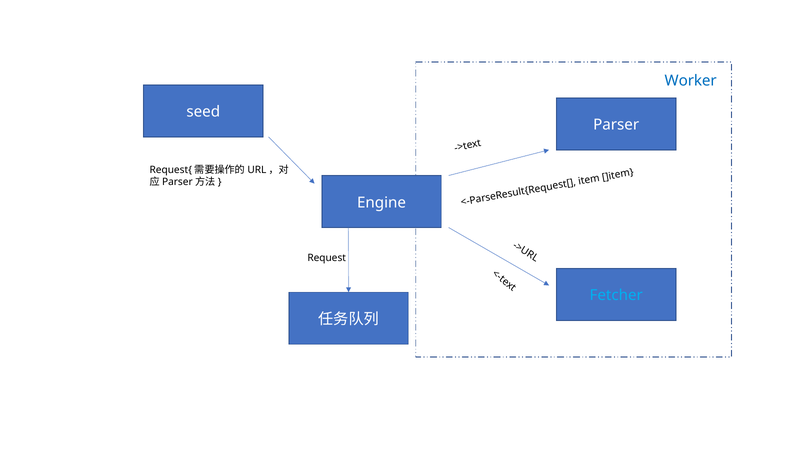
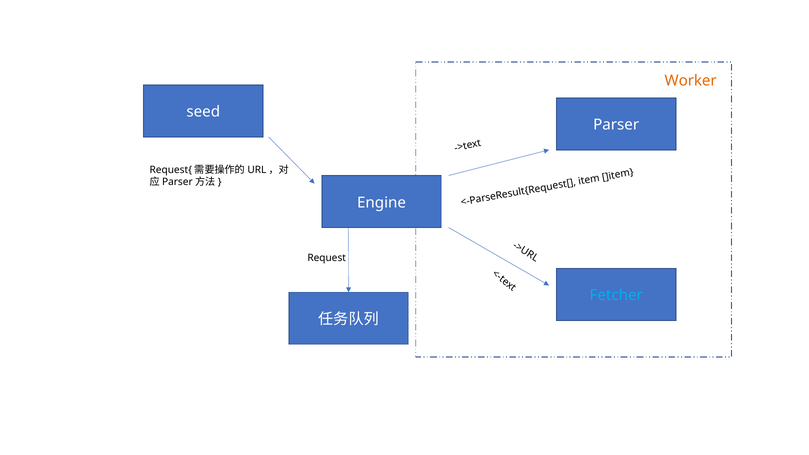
Worker colour: blue -> orange (691, 81)
